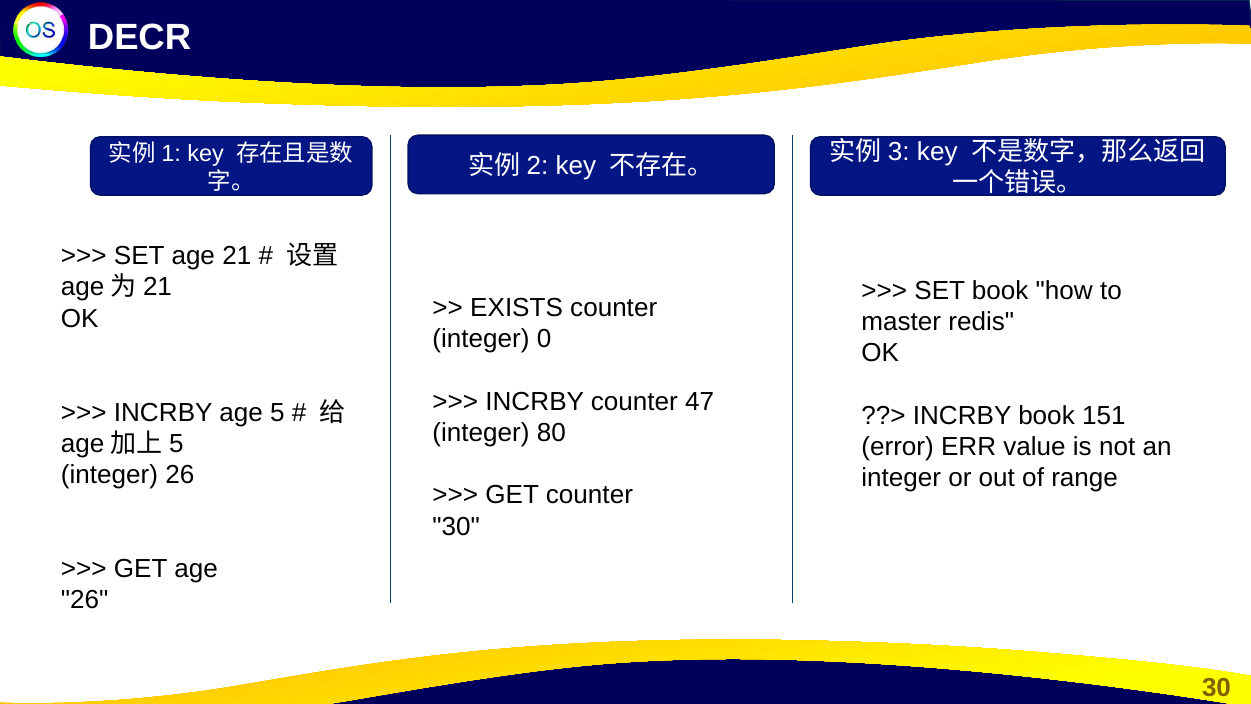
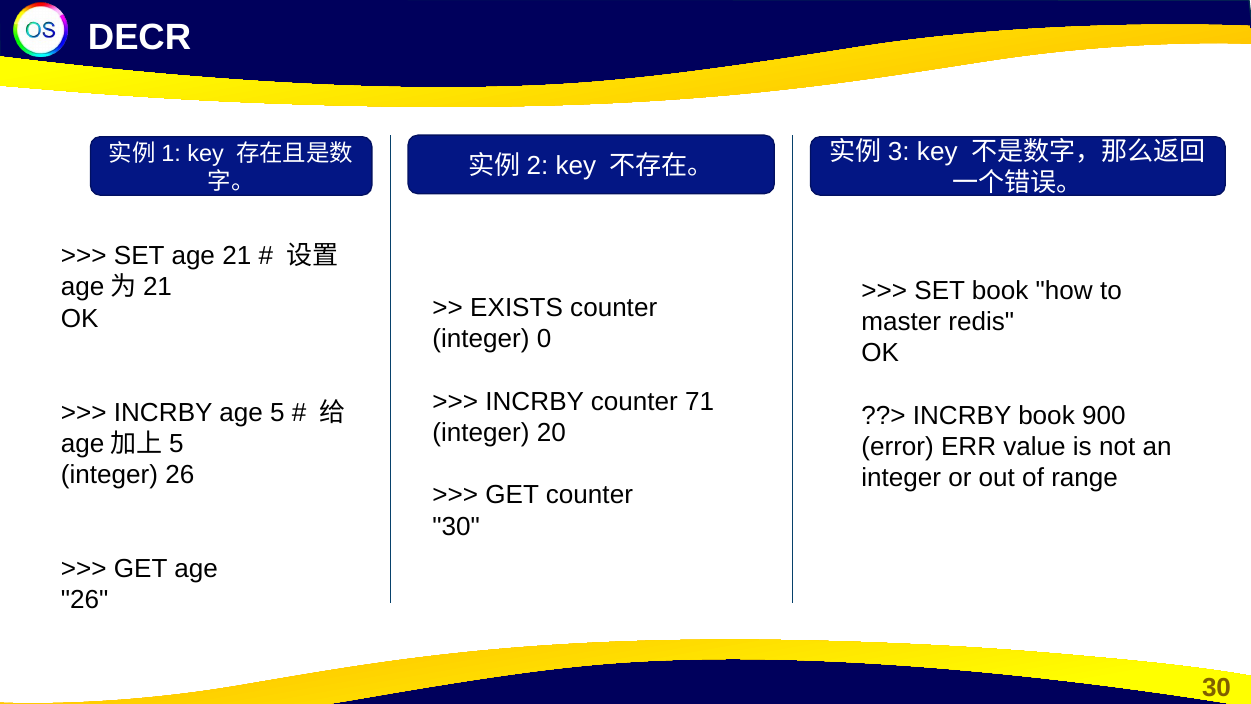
47: 47 -> 71 (700, 401)
151: 151 -> 900 (1104, 415)
80: 80 -> 20 (551, 433)
